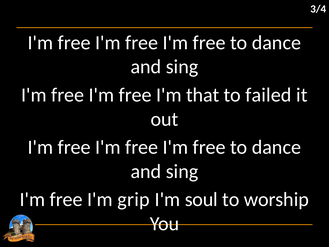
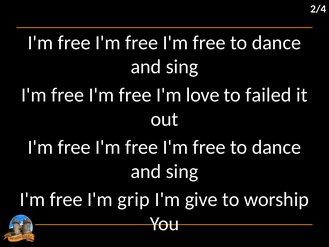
3/4: 3/4 -> 2/4 (318, 9)
that: that -> love (203, 95)
soul: soul -> give (201, 199)
